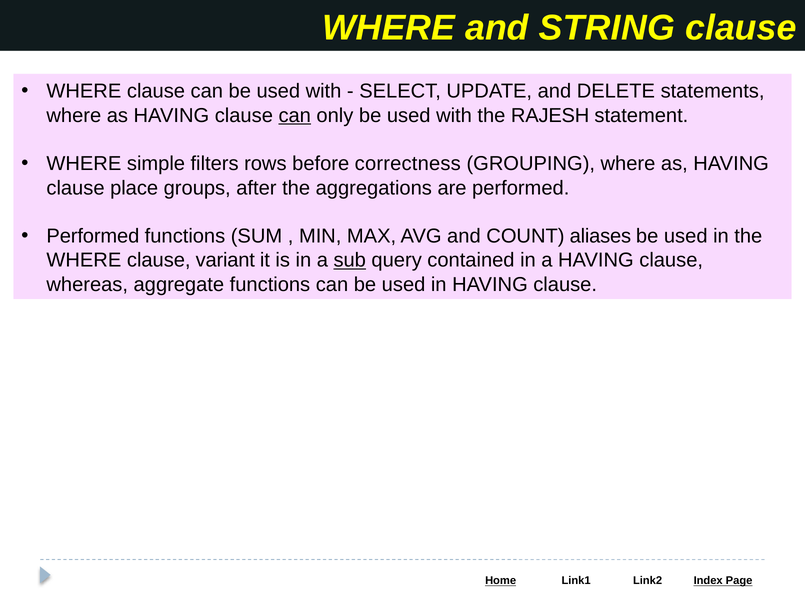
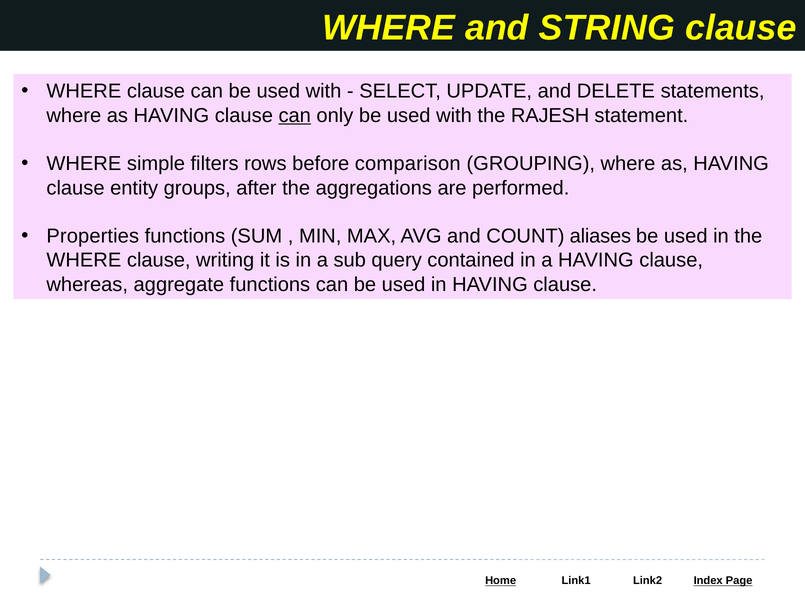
correctness: correctness -> comparison (408, 164)
place: place -> entity (134, 188)
Performed: Performed -> Properties (93, 236)
variant: variant -> writing (225, 260)
sub underline: present -> none (350, 260)
